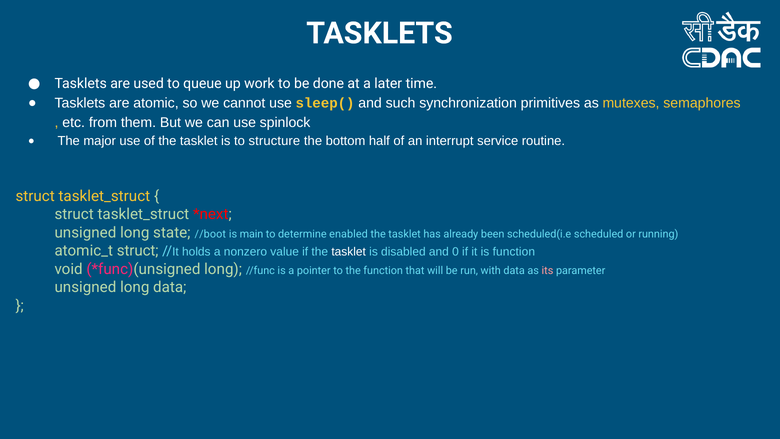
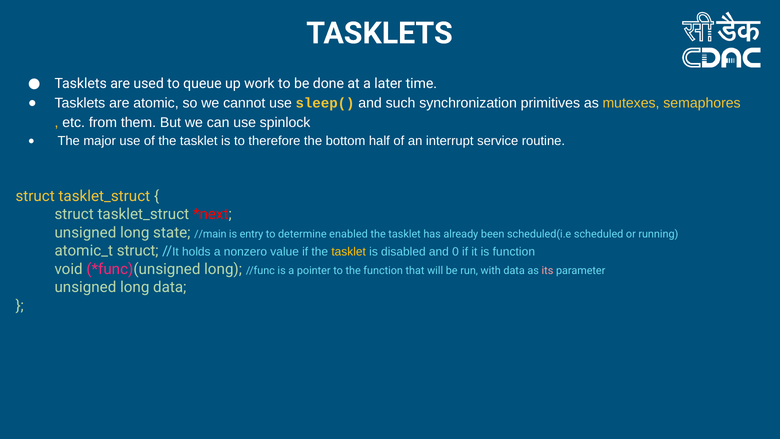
structure: structure -> therefore (274, 141)
//boot: //boot -> //main (210, 234)
main: main -> entry (252, 234)
tasklet colour: white -> yellow (349, 252)
